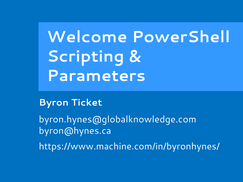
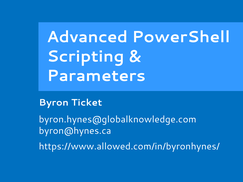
Welcome: Welcome -> Advanced (87, 37)
https://www.machine.com/in/byronhynes/: https://www.machine.com/in/byronhynes/ -> https://www.allowed.com/in/byronhynes/ (129, 147)
